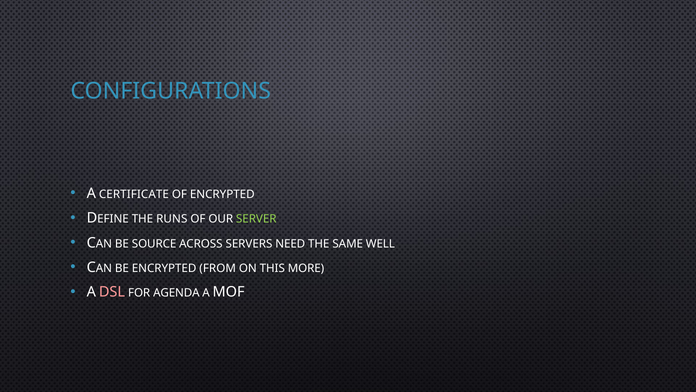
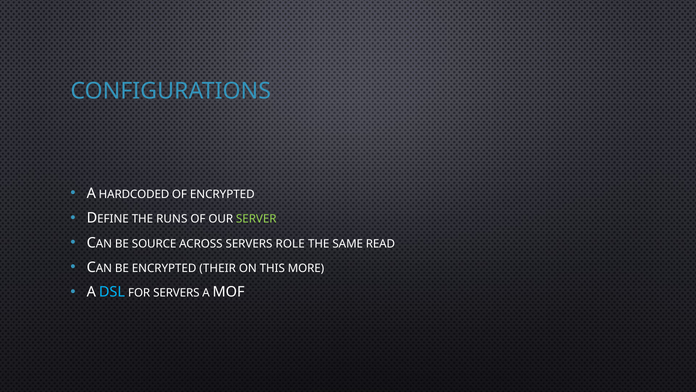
CERTIFICATE: CERTIFICATE -> HARDCODED (134, 194)
NEED: NEED -> ROLE (290, 243)
WELL: WELL -> READ (380, 243)
FROM: FROM -> THEIR (218, 268)
DSL colour: pink -> light blue (112, 292)
FOR AGENDA: AGENDA -> SERVERS (176, 293)
